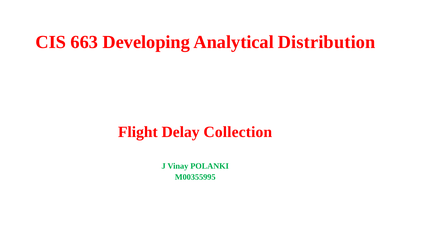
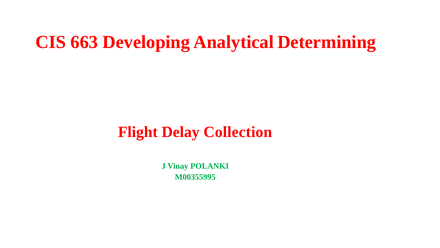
Distribution: Distribution -> Determining (327, 42)
